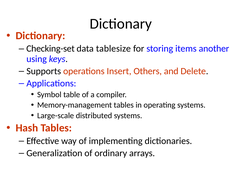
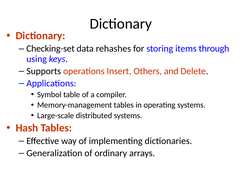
tablesize: tablesize -> rehashes (113, 49)
another: another -> through (214, 49)
